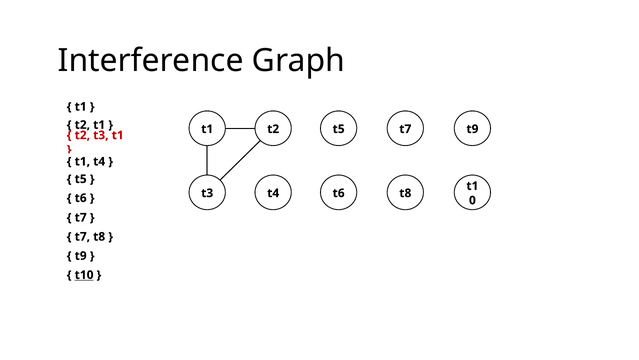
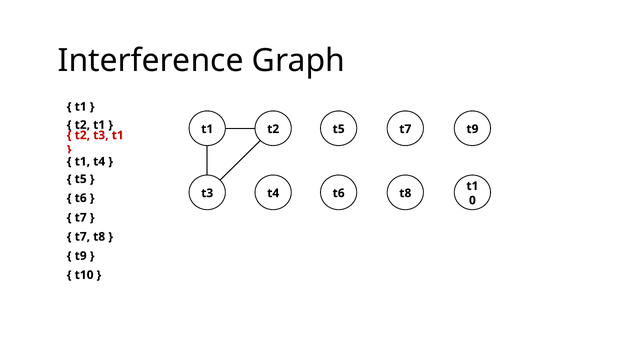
t10 underline: present -> none (84, 275)
